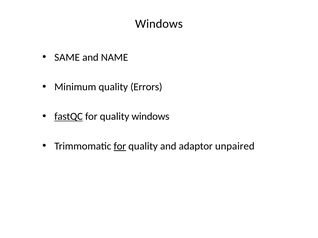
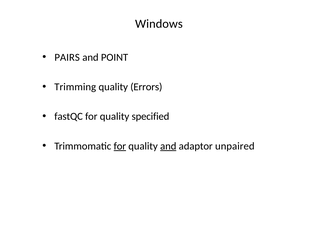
SAME: SAME -> PAIRS (67, 57)
NAME: NAME -> POINT (115, 57)
Minimum: Minimum -> Trimming (75, 87)
fastQC underline: present -> none (69, 117)
quality windows: windows -> specified (150, 117)
and underline: none -> present (168, 146)
